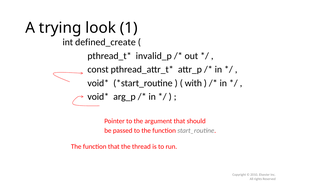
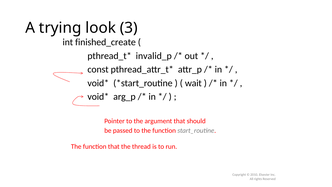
1: 1 -> 3 (129, 28)
defined_create: defined_create -> finished_create (105, 42)
with: with -> wait (193, 83)
